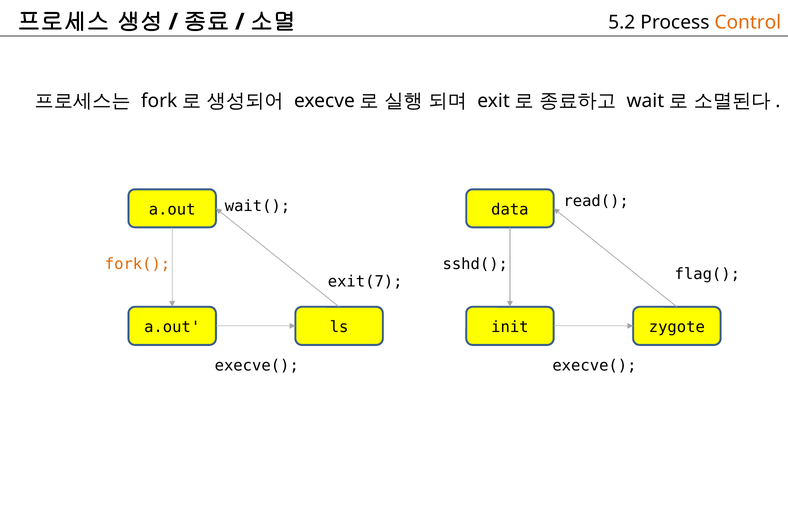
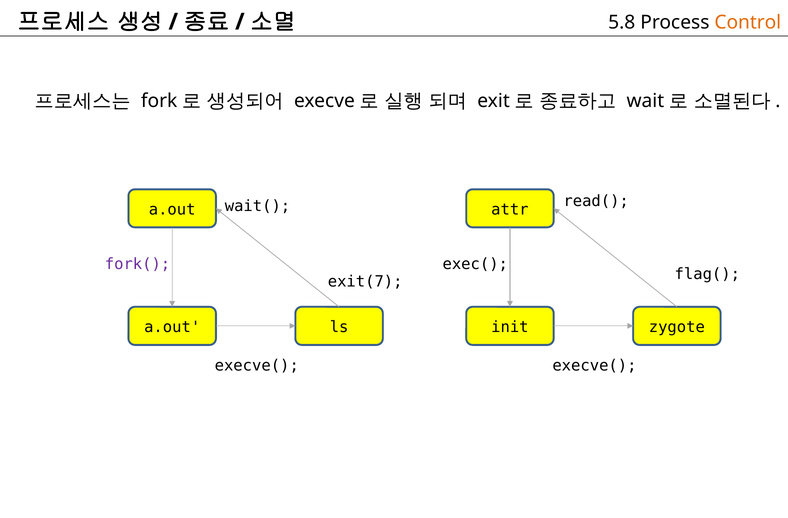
5.2: 5.2 -> 5.8 (622, 22)
data: data -> attr (510, 209)
fork( colour: orange -> purple (138, 264)
sshd(: sshd( -> exec( (475, 264)
